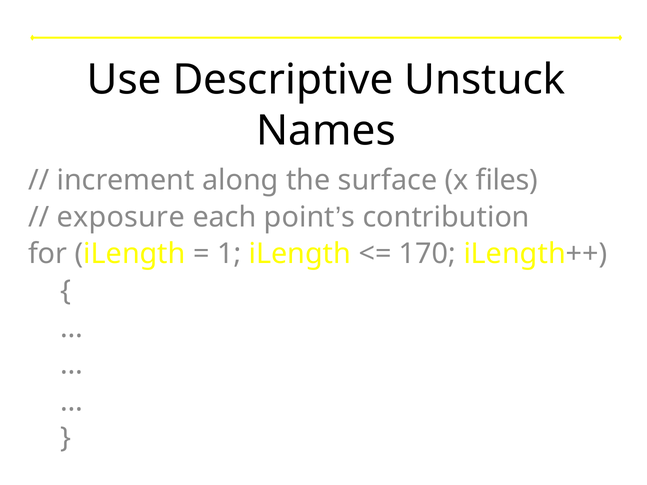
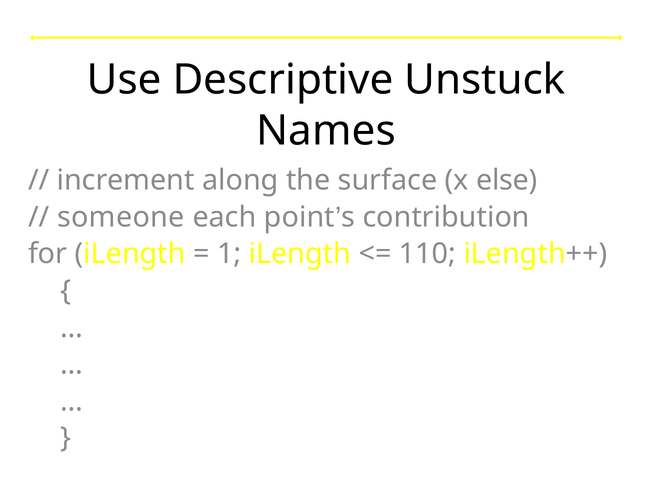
files: files -> else (507, 180)
exposure: exposure -> someone (121, 217)
170: 170 -> 110 (427, 254)
